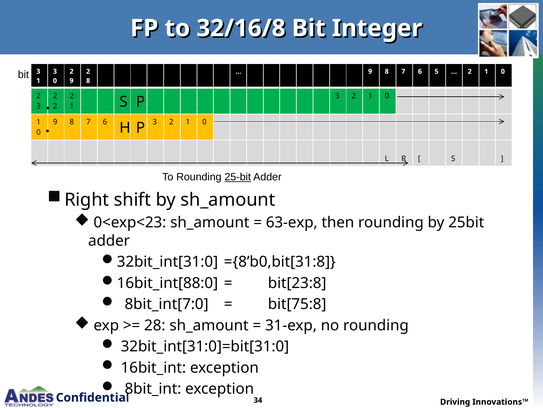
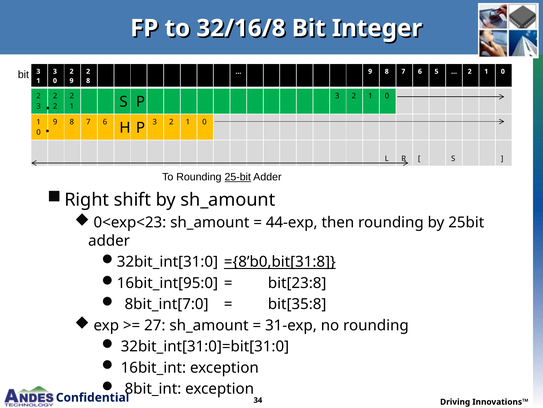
63-exp: 63-exp -> 44-exp (292, 222)
={8’b0,bit[31:8 underline: none -> present (280, 261)
16bit_int[88:0: 16bit_int[88:0 -> 16bit_int[95:0 (167, 283)
bit[75:8: bit[75:8 -> bit[35:8 (297, 304)
28: 28 -> 27 (155, 325)
